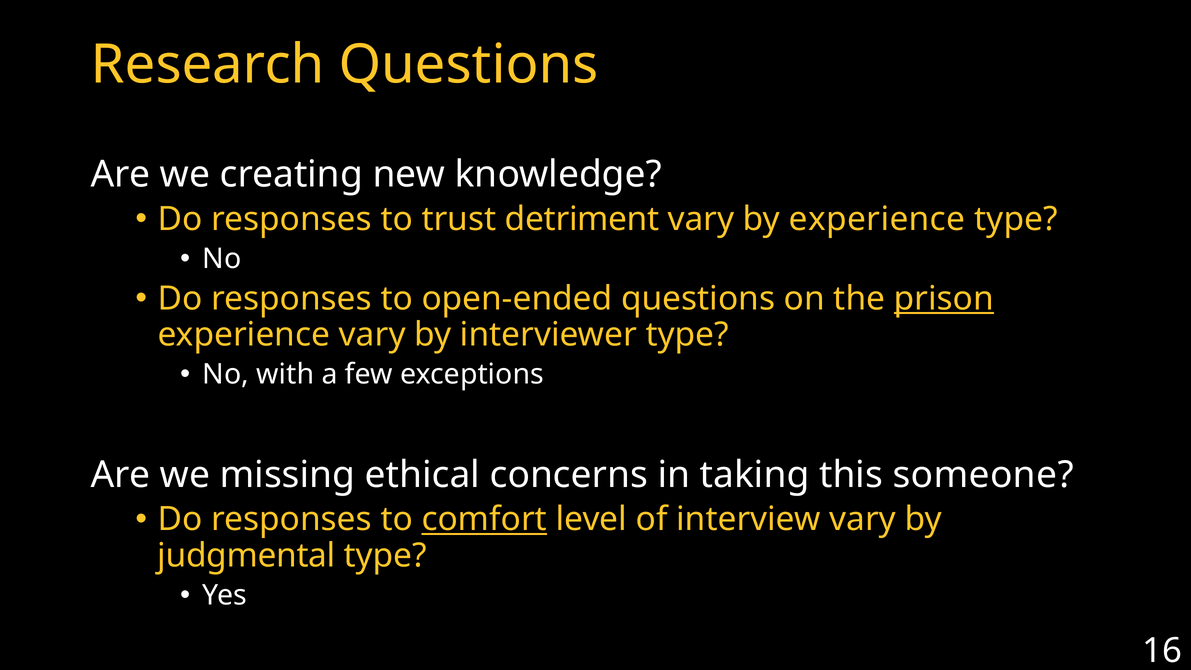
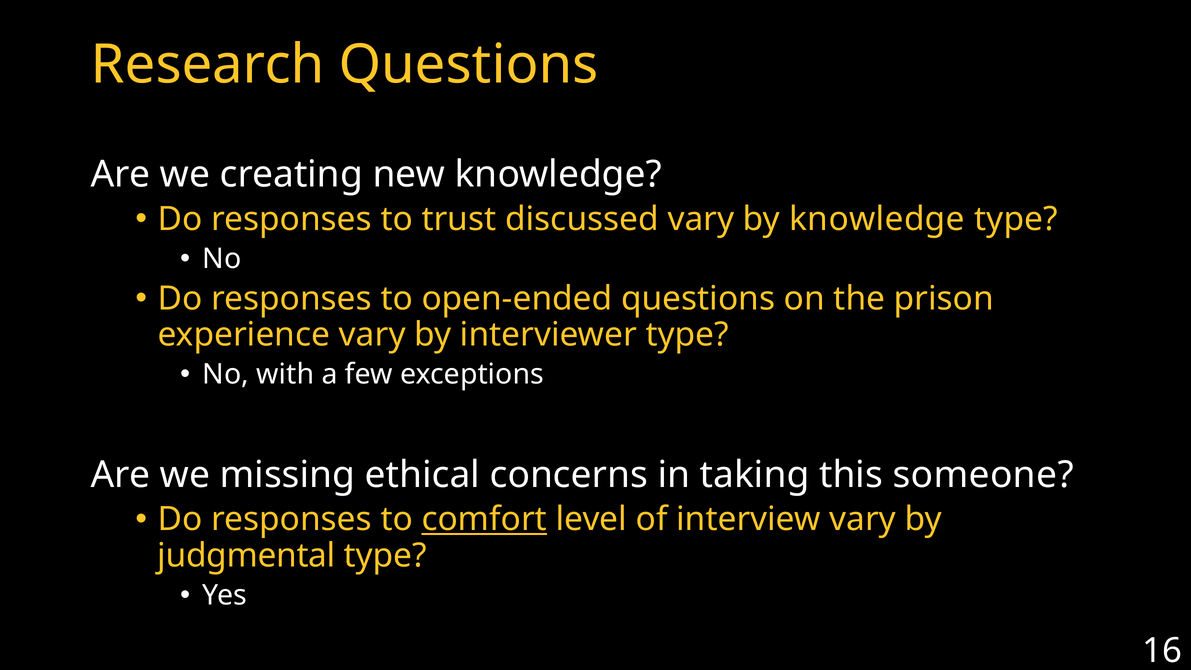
detriment: detriment -> discussed (582, 219)
by experience: experience -> knowledge (877, 219)
prison underline: present -> none (944, 299)
